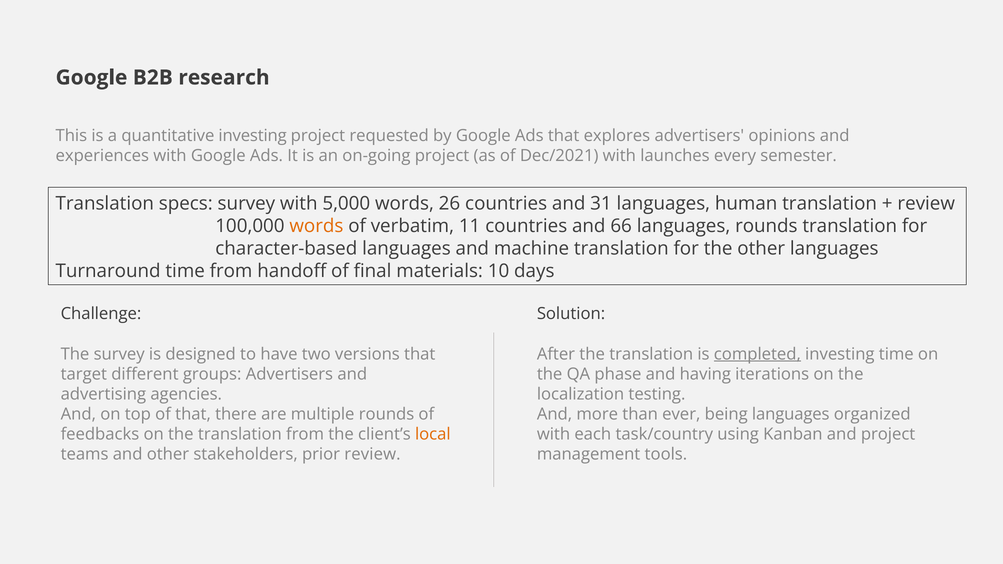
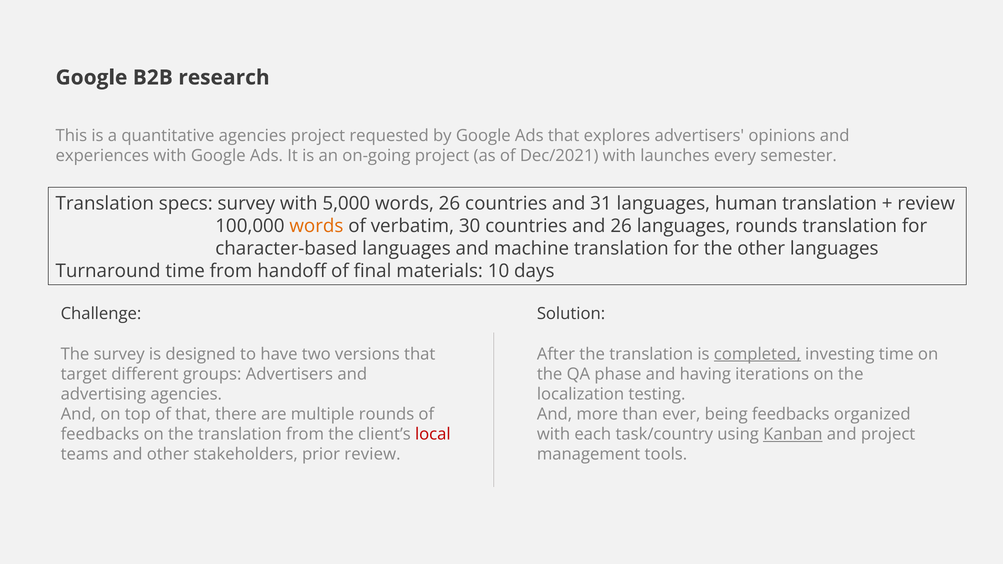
quantitative investing: investing -> agencies (252, 136)
11: 11 -> 30 (470, 226)
and 66: 66 -> 26 (621, 226)
being languages: languages -> feedbacks (791, 414)
local colour: orange -> red (433, 434)
Kanban underline: none -> present (793, 434)
